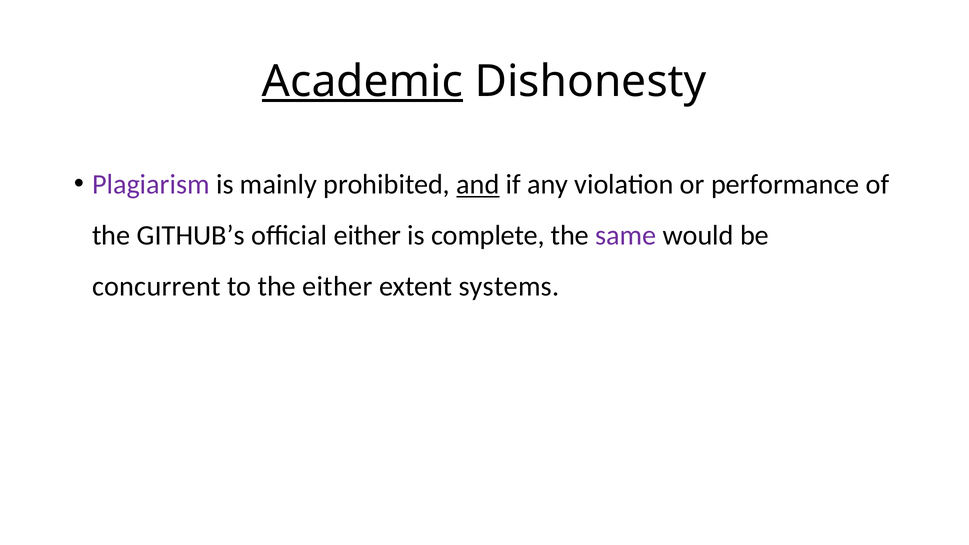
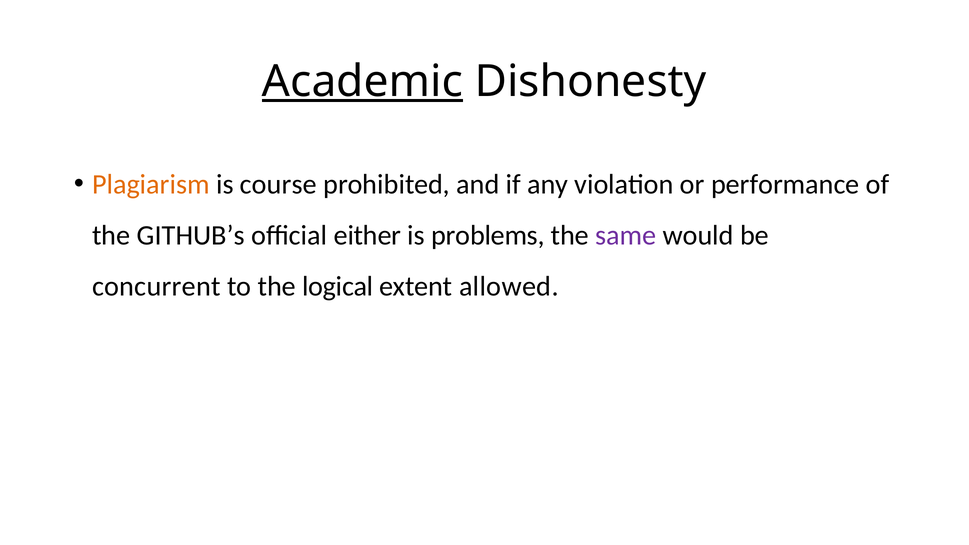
Plagiarism colour: purple -> orange (151, 185)
mainly: mainly -> course (278, 185)
and underline: present -> none (478, 185)
complete: complete -> problems (488, 236)
the either: either -> logical (338, 286)
systems: systems -> allowed (509, 286)
